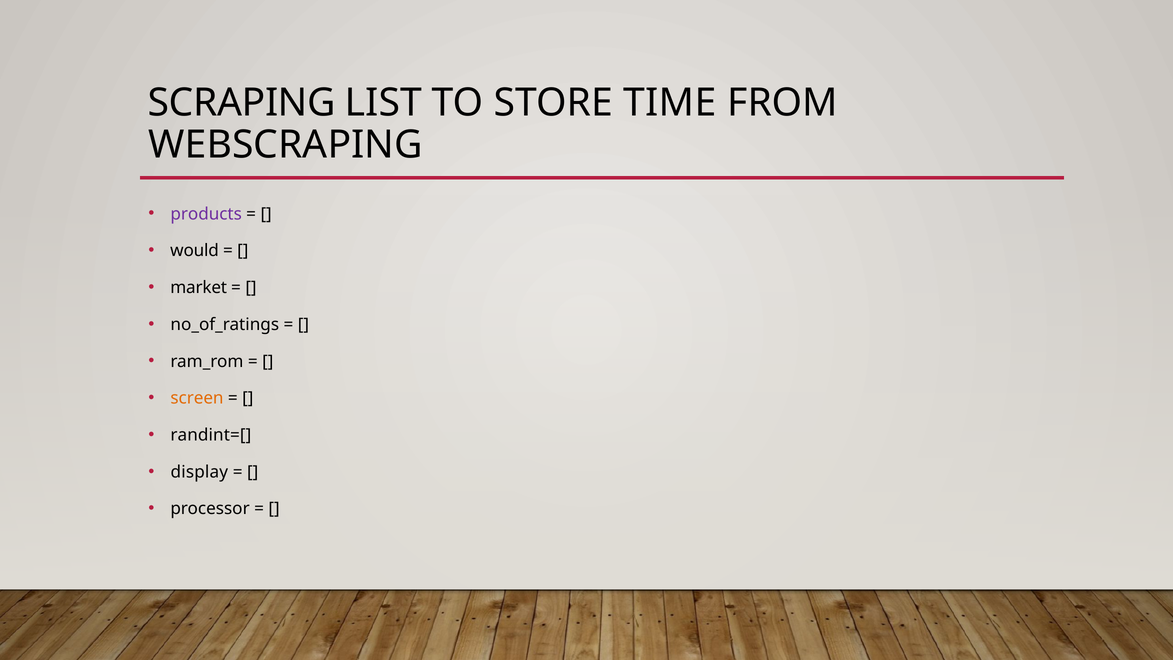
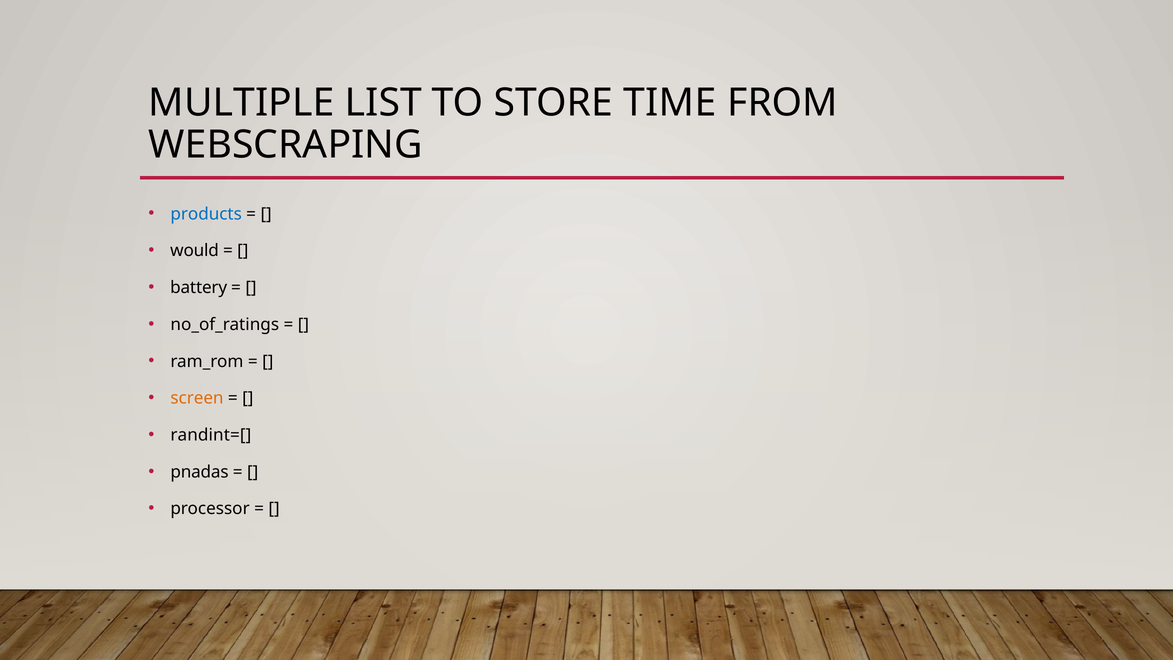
SCRAPING: SCRAPING -> MULTIPLE (242, 103)
products colour: purple -> blue (206, 214)
market: market -> battery (199, 288)
display: display -> pnadas (199, 472)
